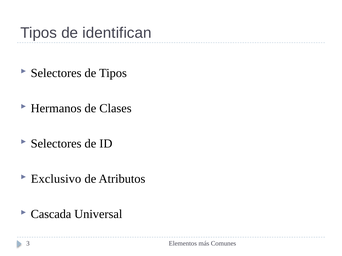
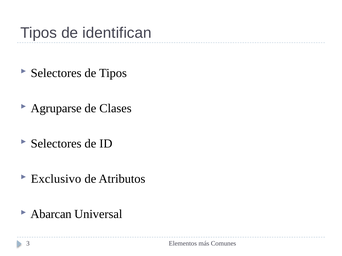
Hermanos: Hermanos -> Agruparse (56, 109)
Cascada: Cascada -> Abarcan (51, 215)
